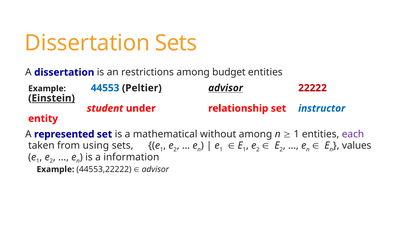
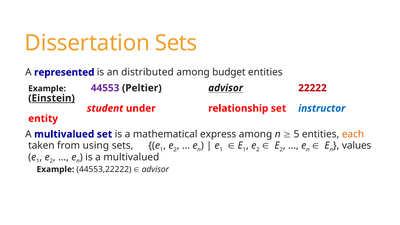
A dissertation: dissertation -> represented (64, 72)
restrictions: restrictions -> distributed (147, 72)
44553 colour: blue -> purple (105, 88)
represented: represented -> multivalued (64, 134)
without: without -> express (218, 134)
1: 1 -> 5 (297, 134)
each colour: purple -> orange (353, 134)
is a information: information -> multivalued (131, 157)
